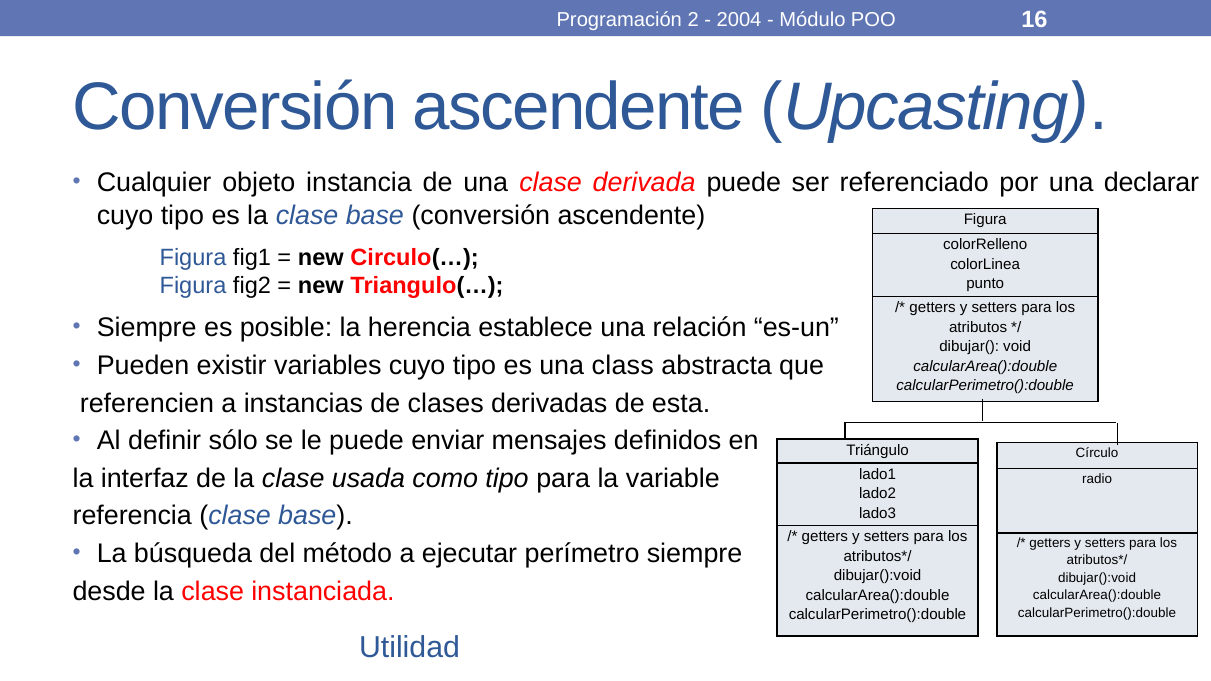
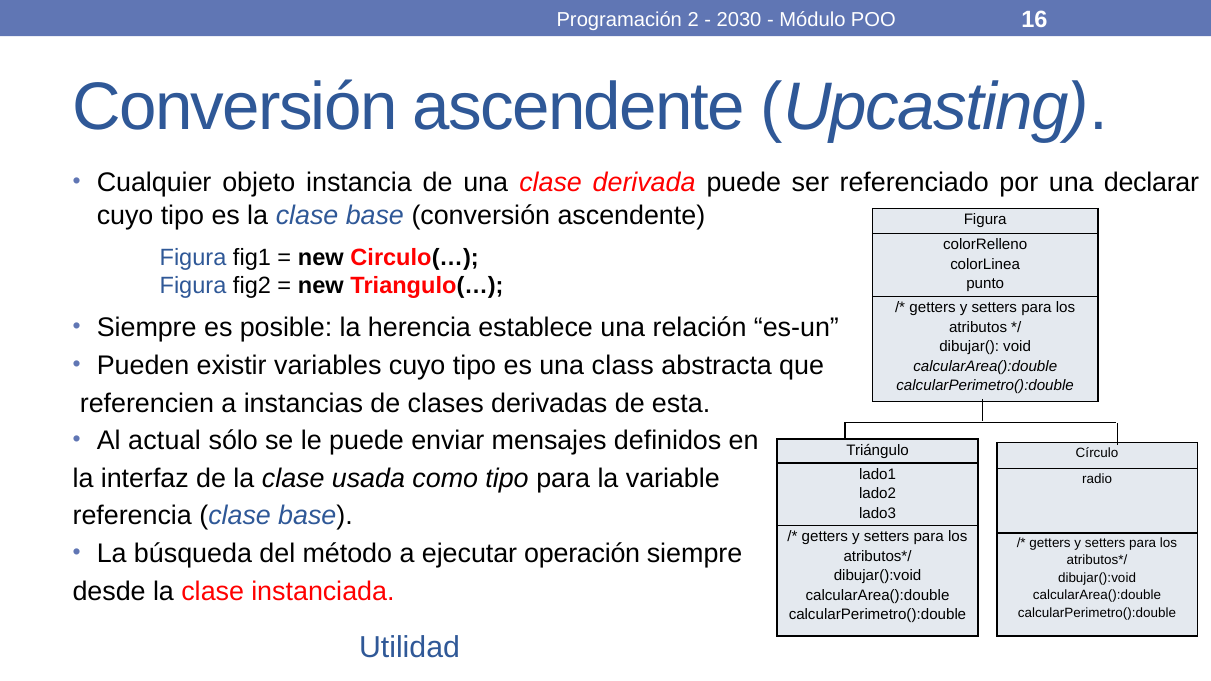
2004: 2004 -> 2030 (739, 20)
definir: definir -> actual (164, 441)
perímetro: perímetro -> operación (582, 554)
